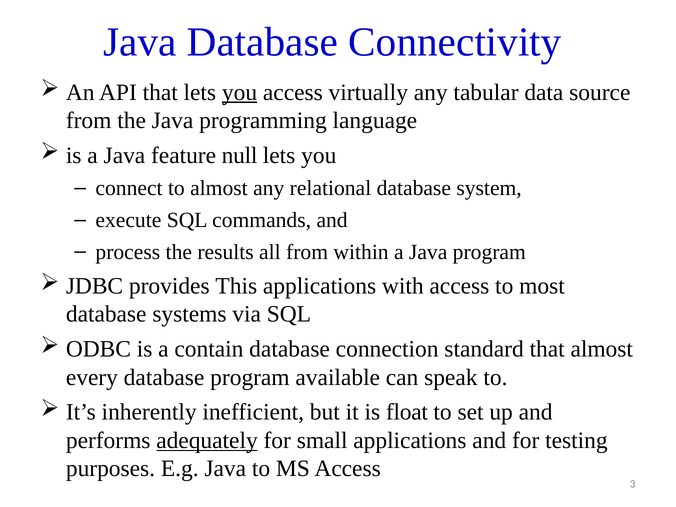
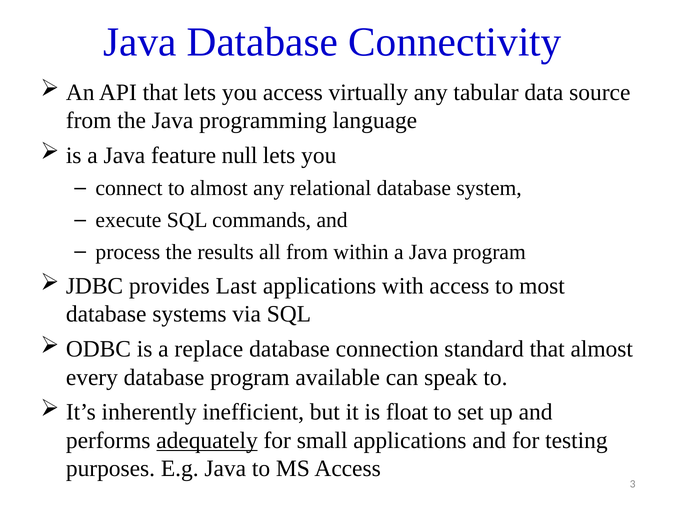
you underline: present -> none (240, 92)
This: This -> Last (236, 286)
contain: contain -> replace (209, 349)
